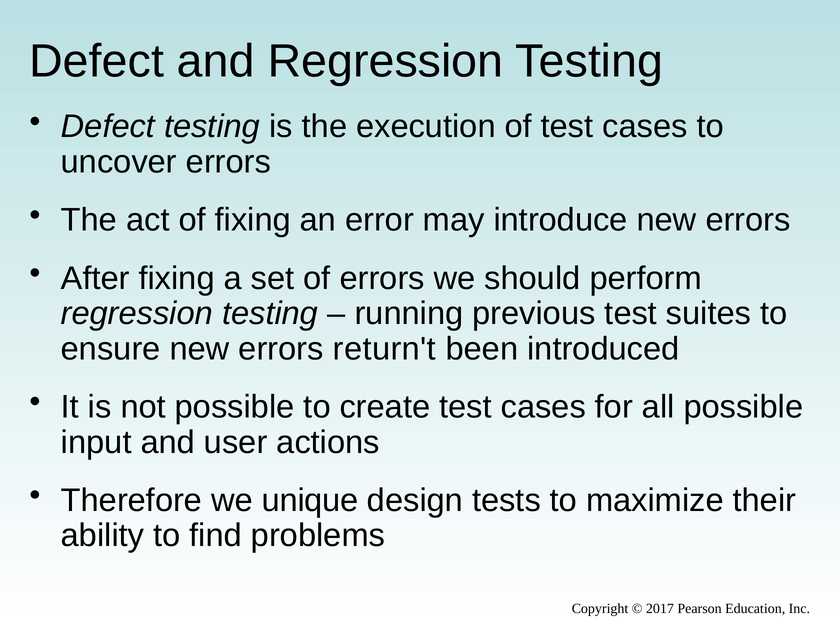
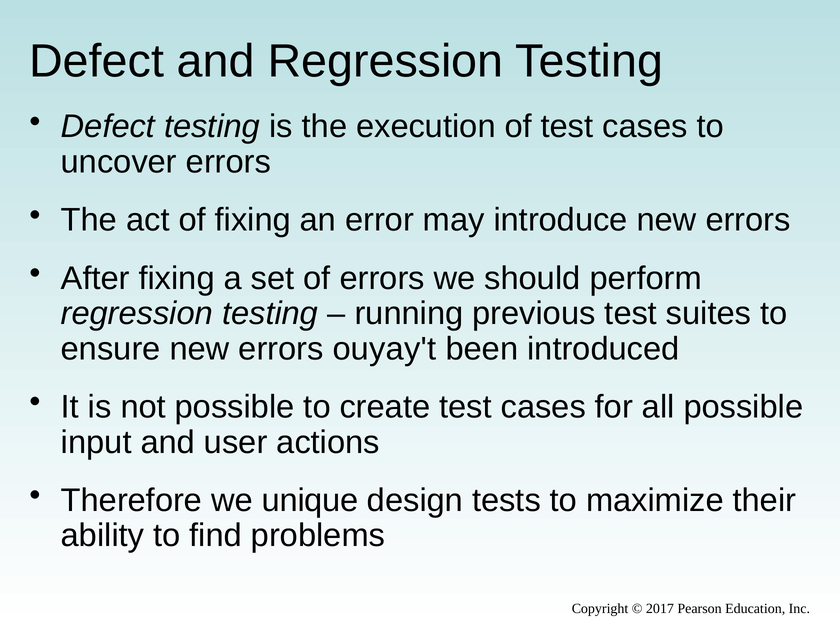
return't: return't -> ouyay't (384, 349)
